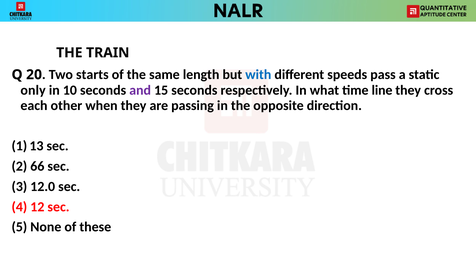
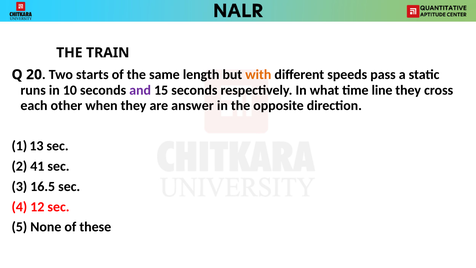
with colour: blue -> orange (258, 75)
only: only -> runs (33, 90)
passing: passing -> answer (192, 105)
66: 66 -> 41 (37, 166)
12.0: 12.0 -> 16.5 (43, 186)
